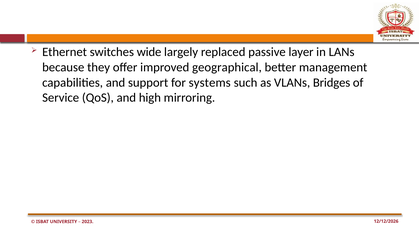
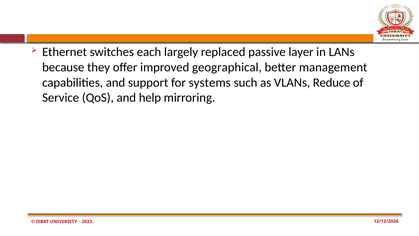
wide: wide -> each (149, 52)
Bridges: Bridges -> Reduce (332, 82)
high: high -> help (150, 98)
